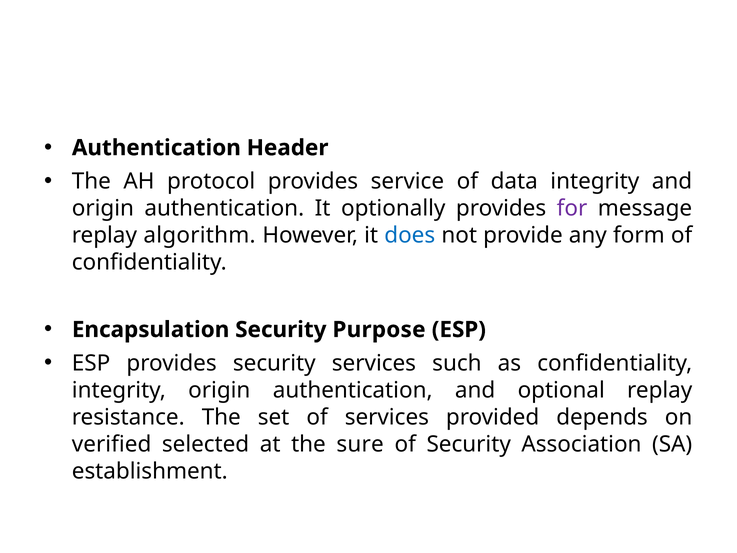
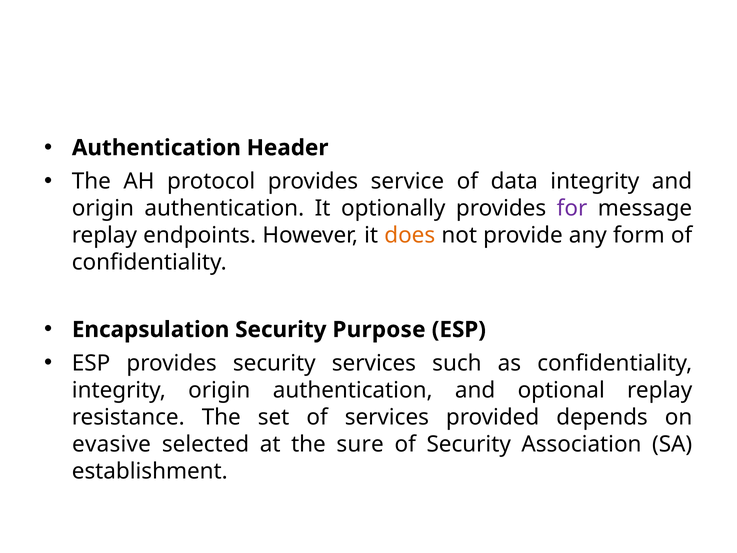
algorithm: algorithm -> endpoints (200, 235)
does colour: blue -> orange (410, 235)
verified: verified -> evasive (112, 444)
